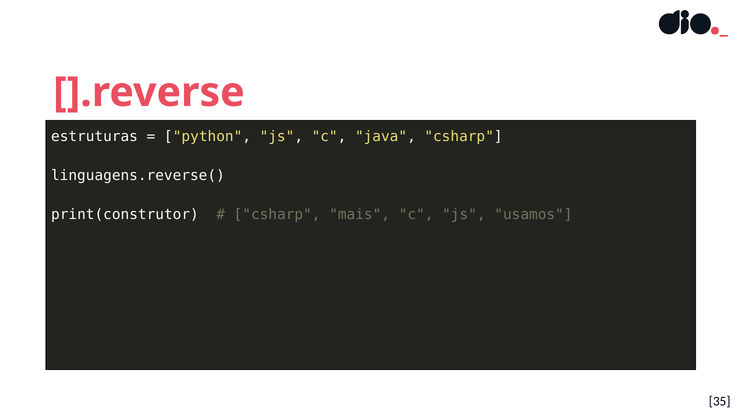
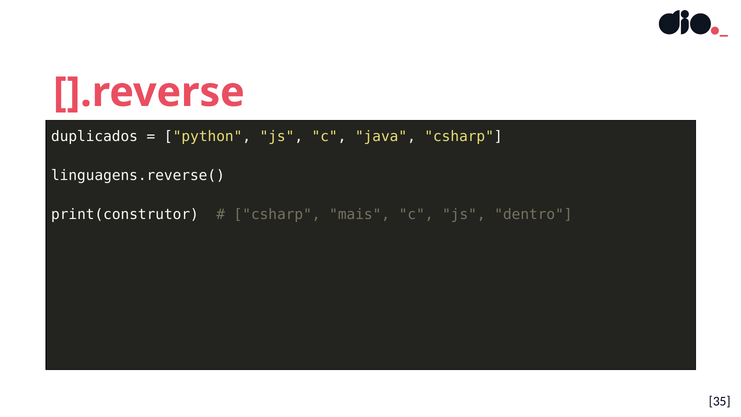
estruturas: estruturas -> duplicados (94, 136)
usamos: usamos -> dentro (533, 214)
